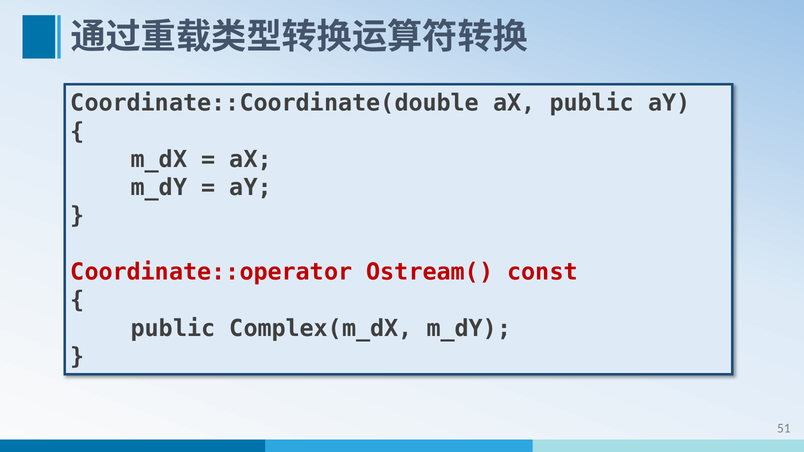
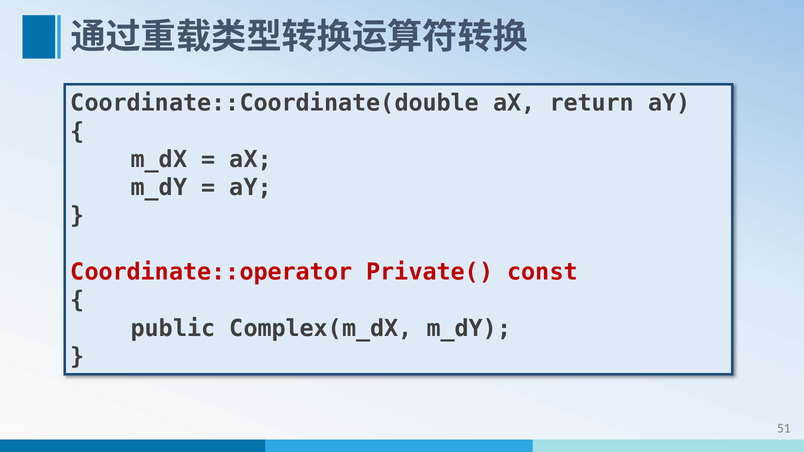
aX public: public -> return (592, 103)
Ostream(: Ostream( -> Private( (430, 272)
